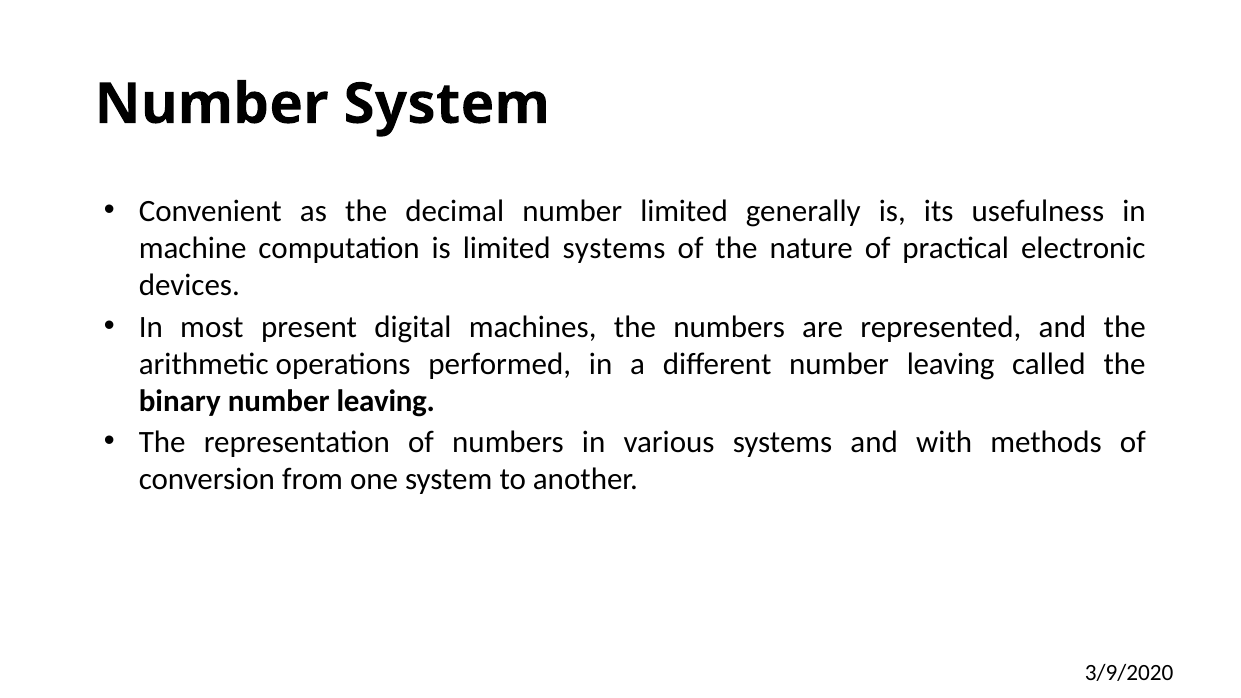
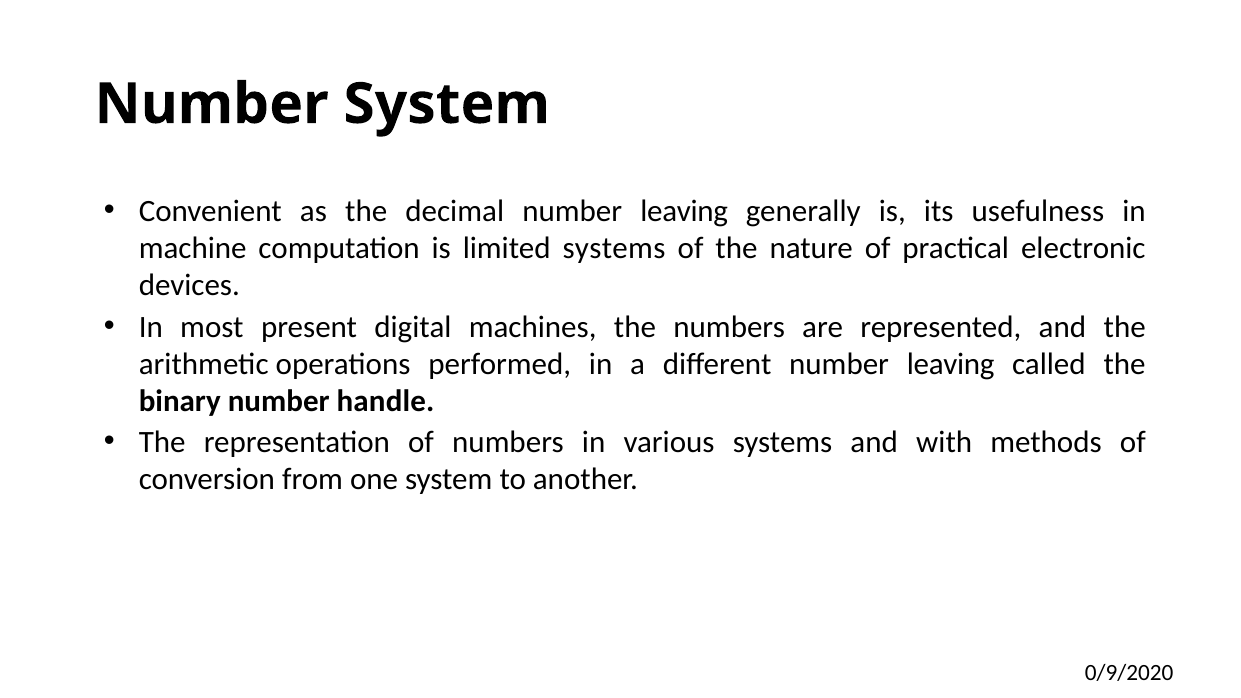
decimal number limited: limited -> leaving (684, 211)
binary number leaving: leaving -> handle (386, 401)
3/9/2020: 3/9/2020 -> 0/9/2020 (1129, 673)
